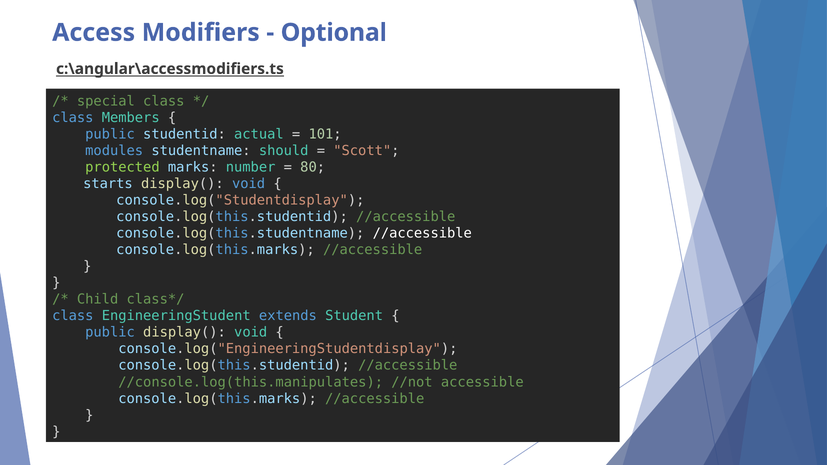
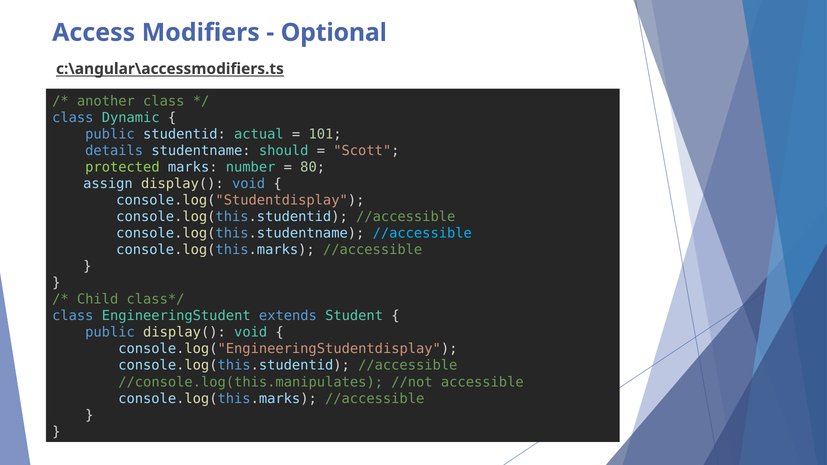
special: special -> another (106, 101)
Members: Members -> Dynamic (131, 118)
modules: modules -> details (114, 151)
starts: starts -> assign (108, 184)
//accessible colour: white -> light blue (422, 233)
